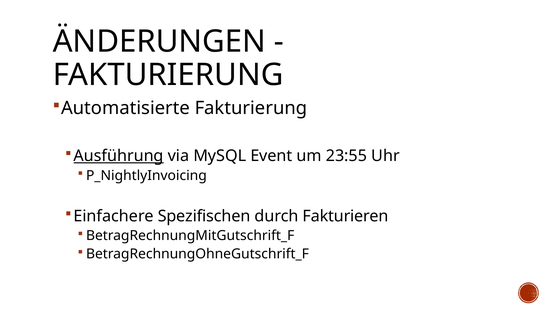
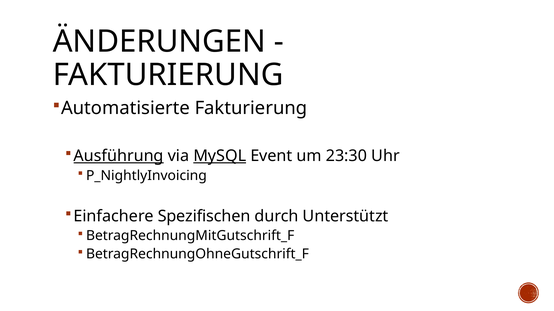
MySQL underline: none -> present (220, 156)
23:55: 23:55 -> 23:30 (346, 156)
Fakturieren: Fakturieren -> Unterstützt (346, 216)
